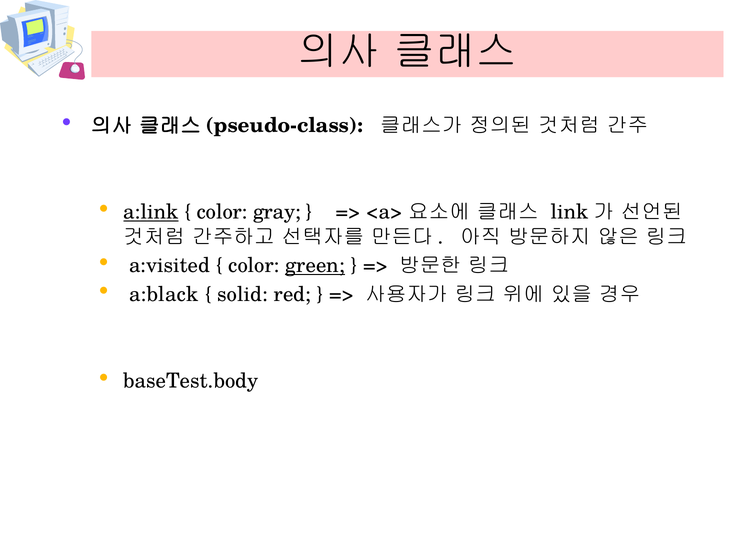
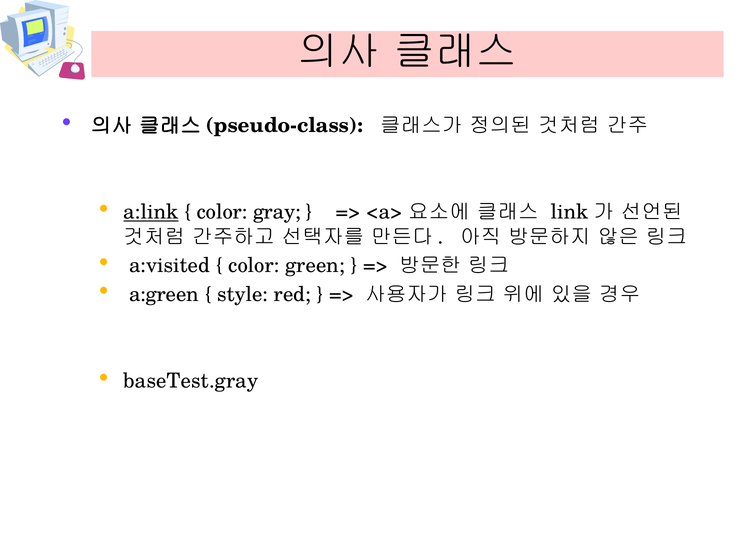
green underline: present -> none (315, 266)
a:black: a:black -> a:green (164, 295)
solid: solid -> style (243, 295)
baseTest.body: baseTest.body -> baseTest.gray (191, 381)
